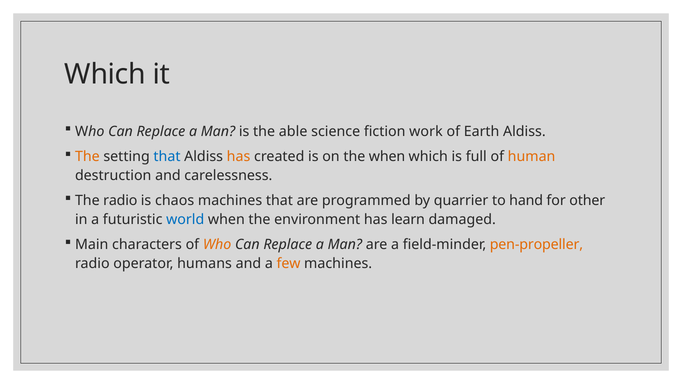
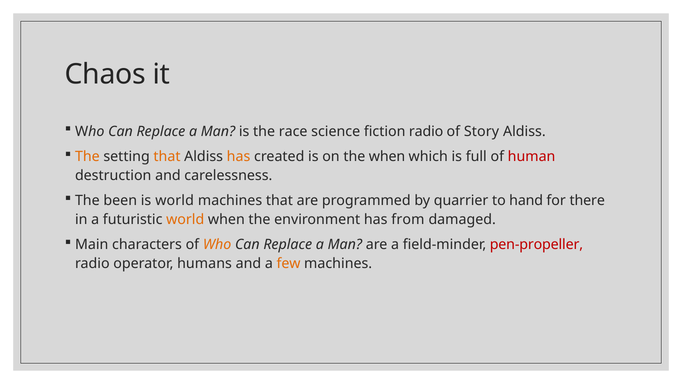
Which: Which -> Chaos (105, 74)
able: able -> race (293, 131)
fiction work: work -> radio (426, 131)
Earth: Earth -> Story (481, 131)
that colour: blue -> orange (167, 157)
human colour: orange -> red (532, 157)
The radio: radio -> been (120, 201)
is chaos: chaos -> world (175, 201)
other: other -> there (587, 201)
world colour: blue -> orange (185, 219)
learn: learn -> from (408, 219)
pen-propeller colour: orange -> red (536, 244)
